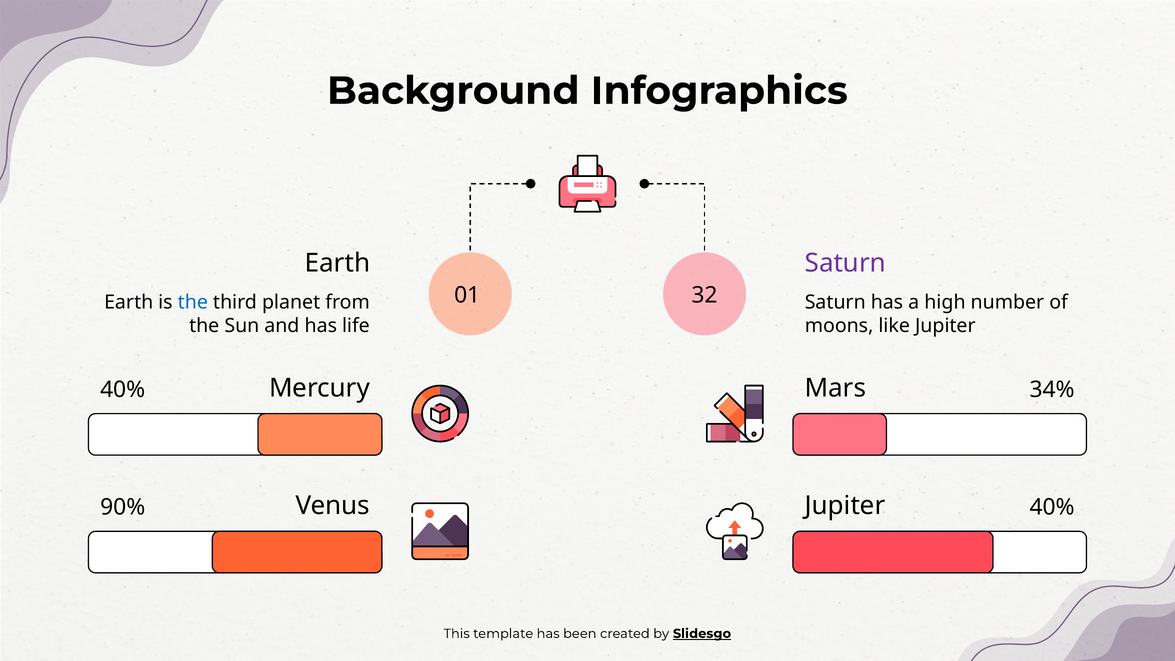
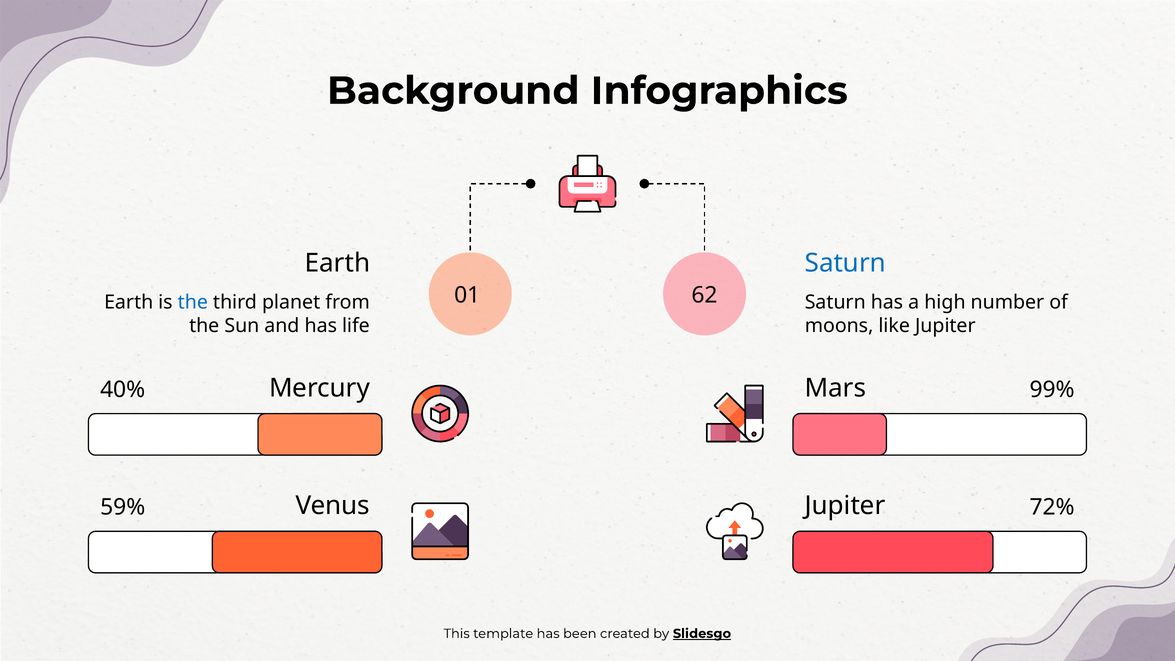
Saturn colour: purple -> blue (845, 263)
32: 32 -> 62 (705, 295)
34%: 34% -> 99% (1052, 390)
Jupiter 40%: 40% -> 72% (1052, 507)
90%: 90% -> 59% (123, 507)
